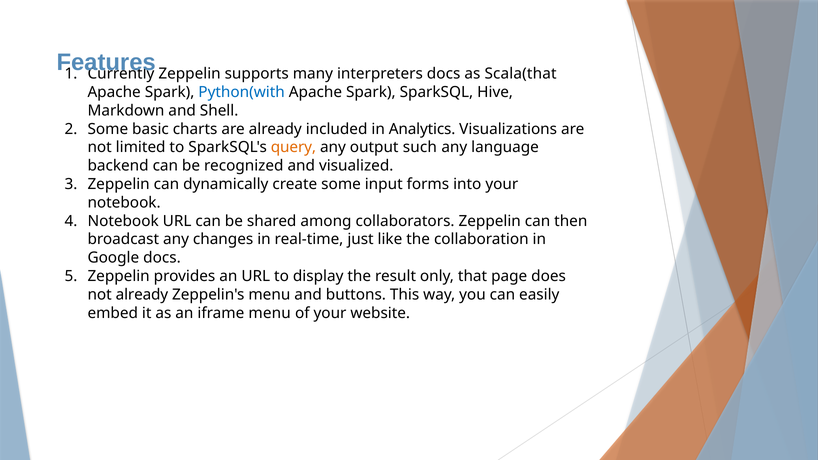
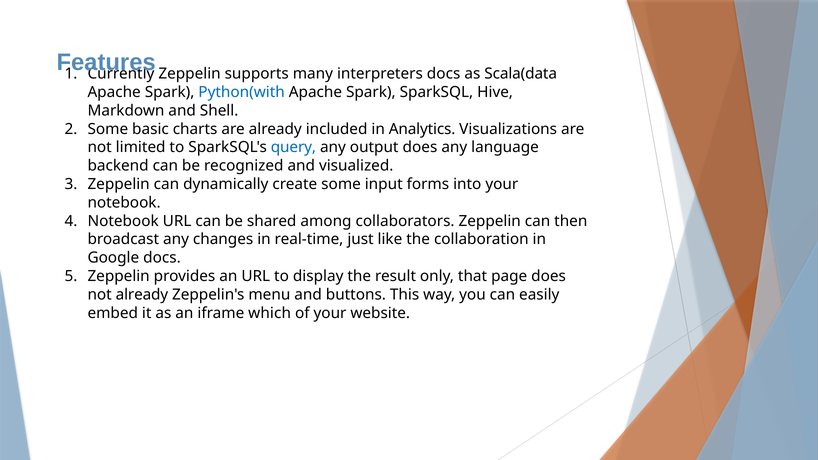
Scala(that: Scala(that -> Scala(data (521, 74)
query colour: orange -> blue (293, 147)
output such: such -> does (420, 147)
iframe menu: menu -> which (270, 313)
